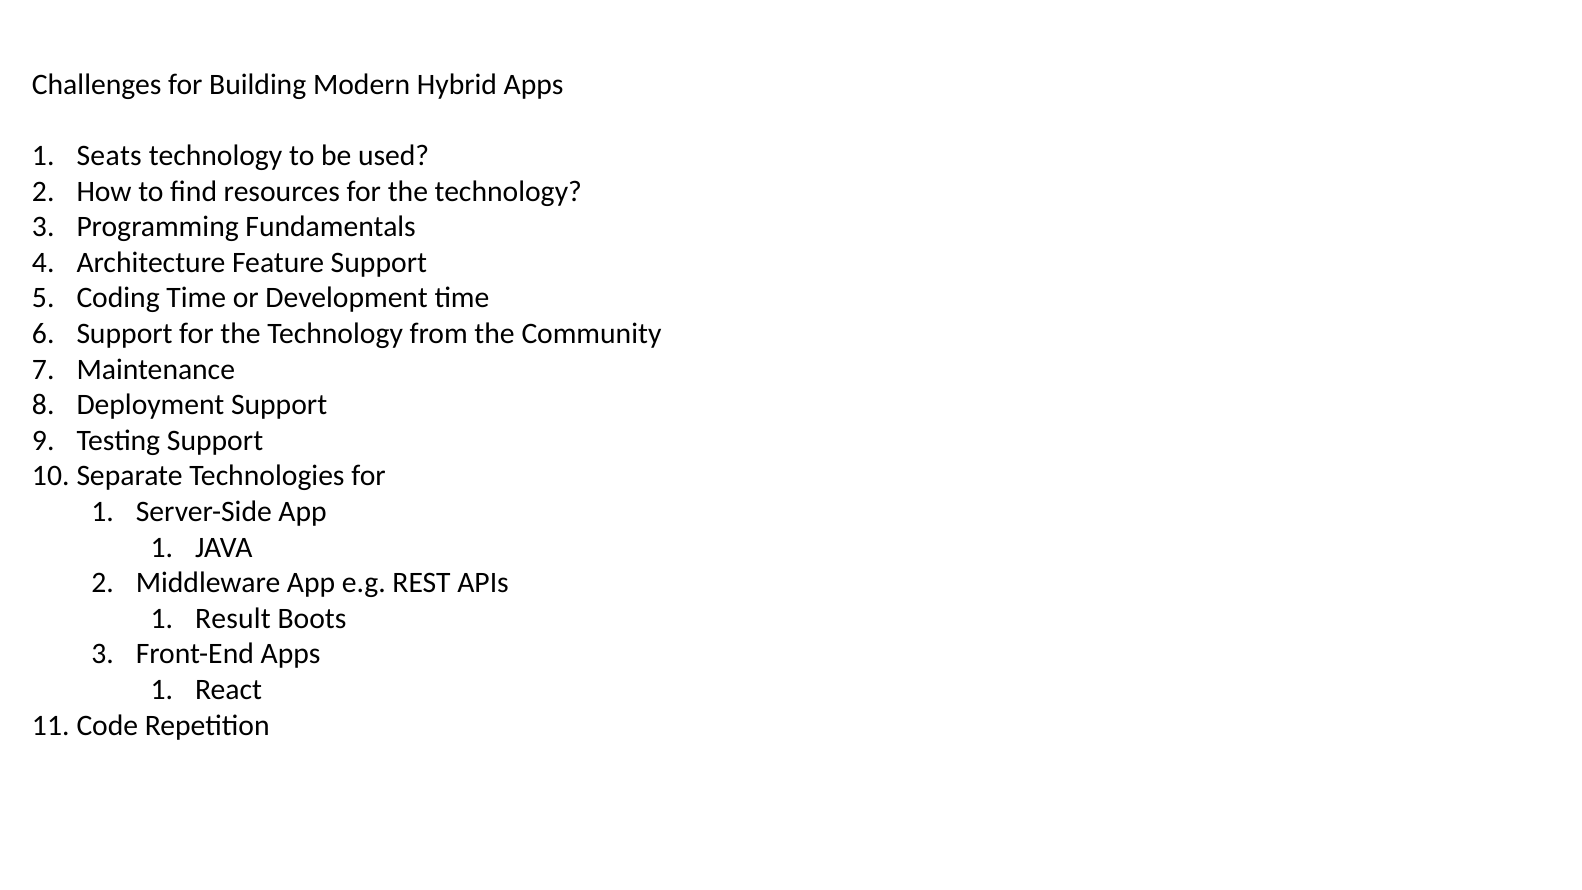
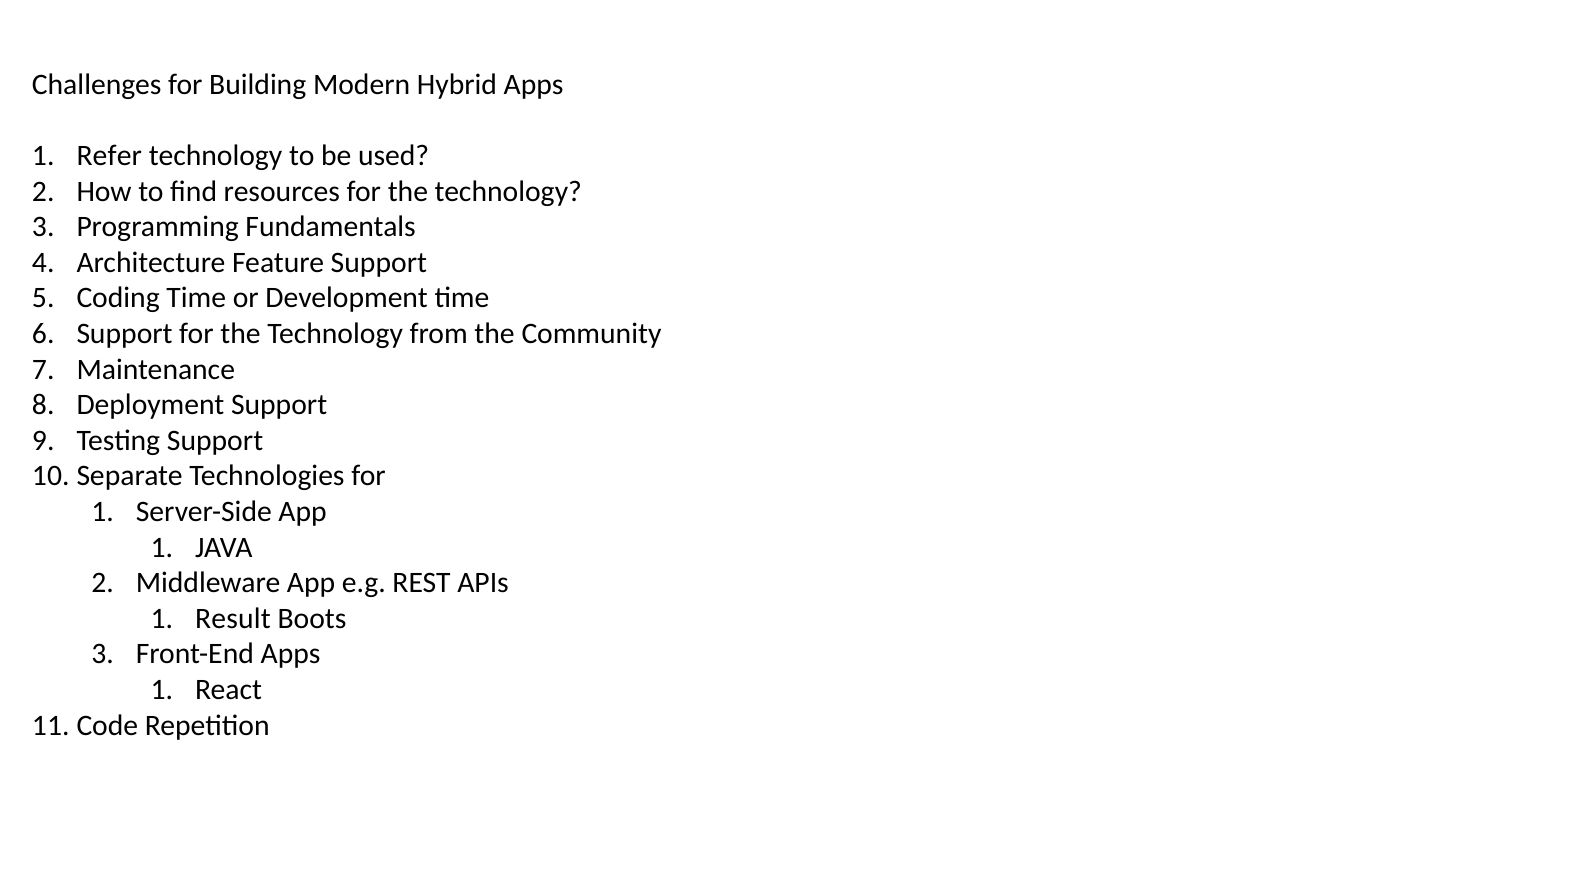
Seats: Seats -> Refer (109, 156)
